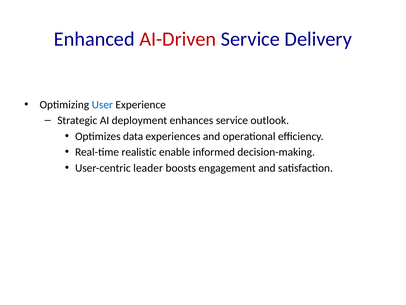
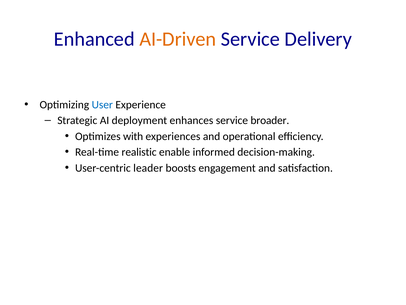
AI-Driven colour: red -> orange (178, 39)
outlook: outlook -> broader (270, 120)
data: data -> with (133, 136)
